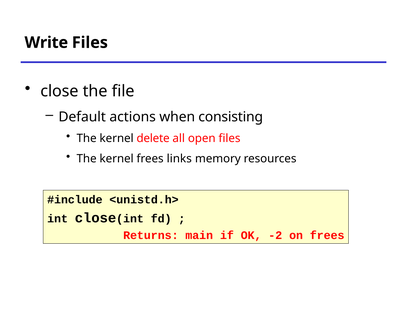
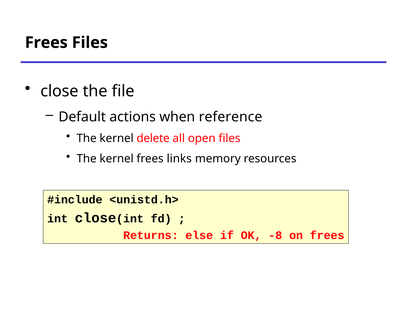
Write: Write -> Frees (46, 43)
consisting: consisting -> reference (231, 117)
main: main -> else (199, 235)
-2: -2 -> -8 (275, 235)
